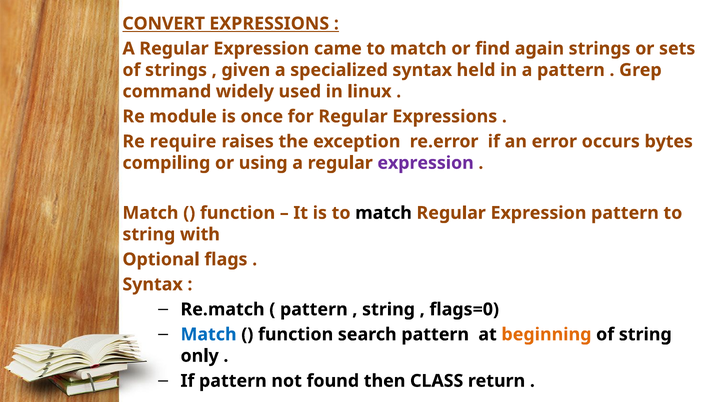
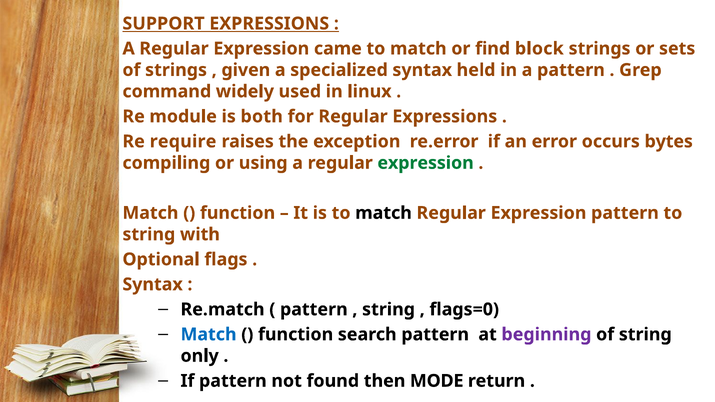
CONVERT: CONVERT -> SUPPORT (164, 24)
again: again -> block (539, 49)
once: once -> both (262, 117)
expression colour: purple -> green (426, 163)
beginning colour: orange -> purple (546, 335)
CLASS: CLASS -> MODE (437, 381)
